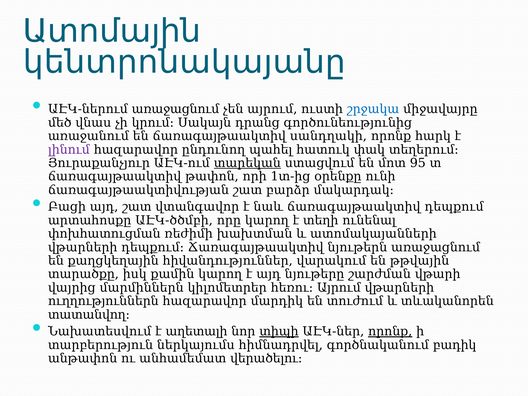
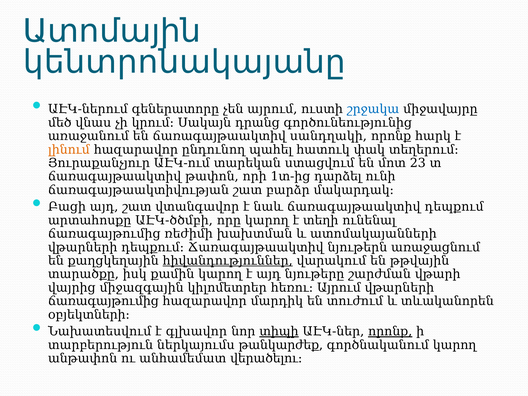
ԱԷԿ-ներում առաջացնում: առաջացնում -> գեներատորը (175, 109)
լինում colour: purple -> orange (69, 150)
տարեկան underline: present -> none (247, 163)
95: 95 -> 23 (418, 163)
օրենքը: օրենքը -> դարձել (338, 177)
փոխհատուցման: փոխհատուցման -> ճառագայթումից (104, 234)
հիվանդություններ underline: none -> present (228, 261)
մարմիններն: մարմիններն -> միջազգային (142, 288)
ուղղություններն: ուղղություններն -> ճառագայթումից (103, 301)
տատանվող: տատանվող -> օբյեկտների (89, 315)
աղետալի: աղետալի -> գլխավոր (196, 331)
հիմնադրվել: հիմնադրվել -> թանկարժեք (281, 345)
գործնականում բադիկ: բադիկ -> կարող (455, 345)
